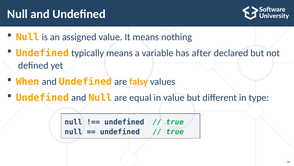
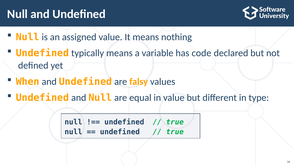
after: after -> code (201, 53)
